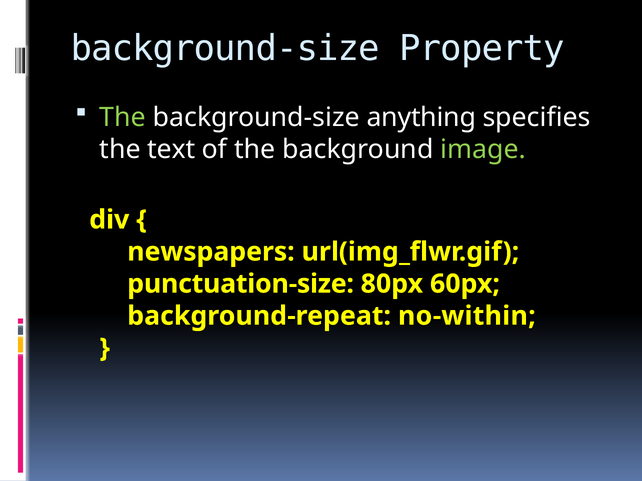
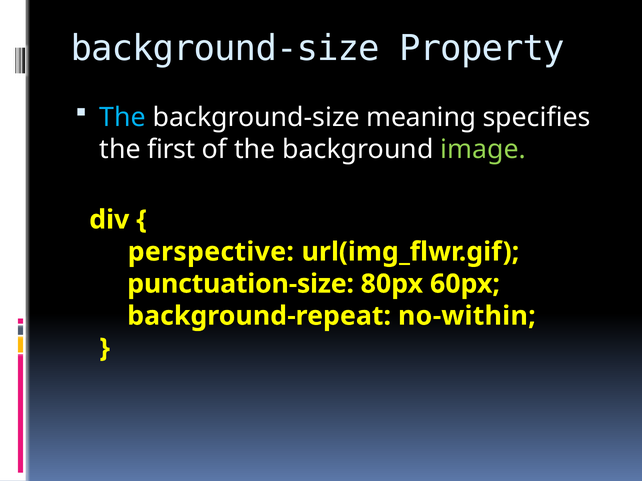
The colour: light green -> light blue (123, 117)
anything: anything -> meaning (421, 117)
text: text -> first (171, 149)
newspapers: newspapers -> perspective (211, 252)
